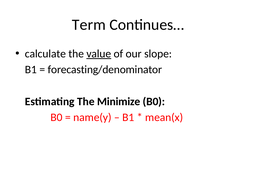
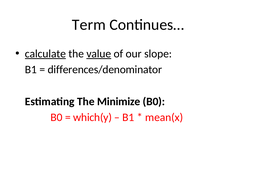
calculate underline: none -> present (45, 54)
forecasting/denominator: forecasting/denominator -> differences/denominator (105, 70)
name(y: name(y -> which(y (92, 117)
